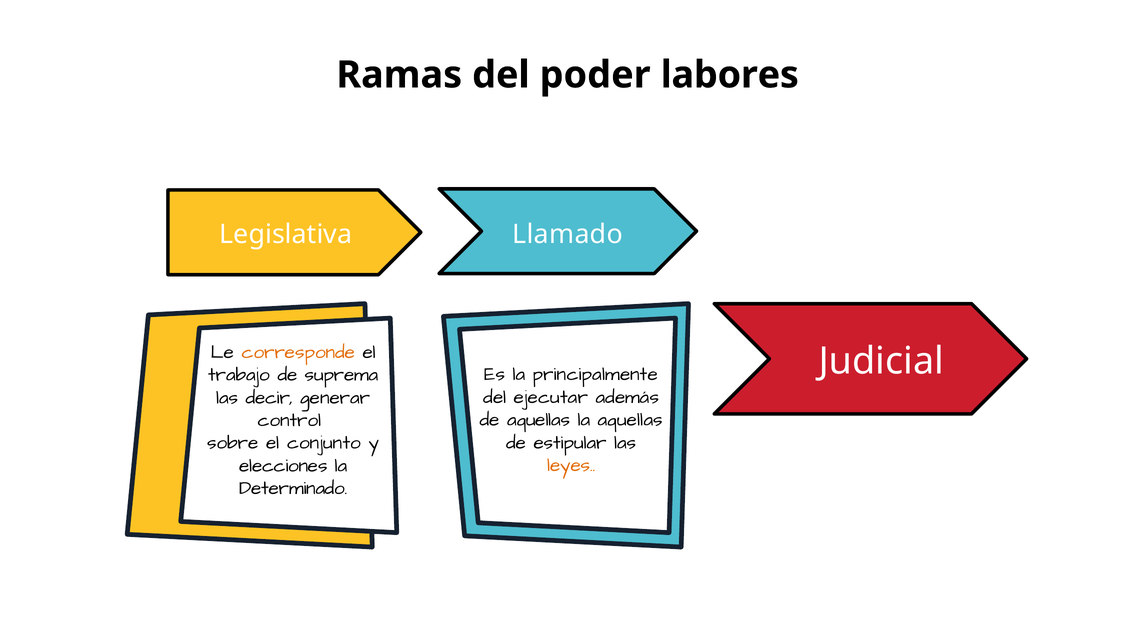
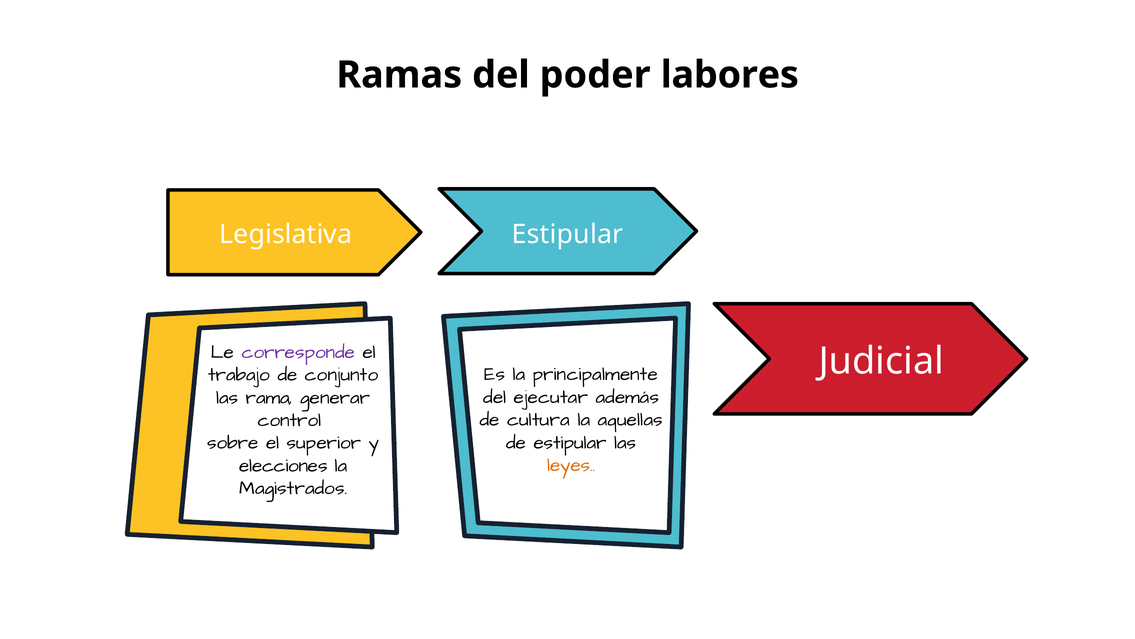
Legislativa Llamado: Llamado -> Estipular (568, 234)
corresponde colour: orange -> purple (298, 352)
suprema: suprema -> conjunto (342, 374)
decir: decir -> rama (269, 397)
de aquellas: aquellas -> cultura (538, 419)
conjunto: conjunto -> superior (324, 442)
Determinado: Determinado -> Magistrados (293, 488)
